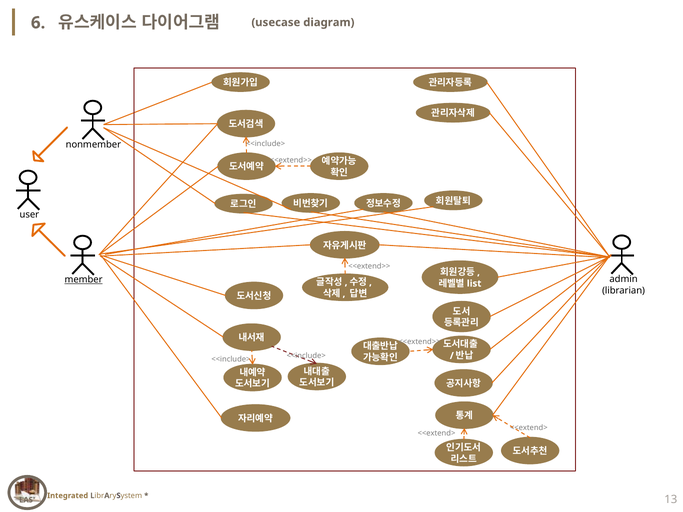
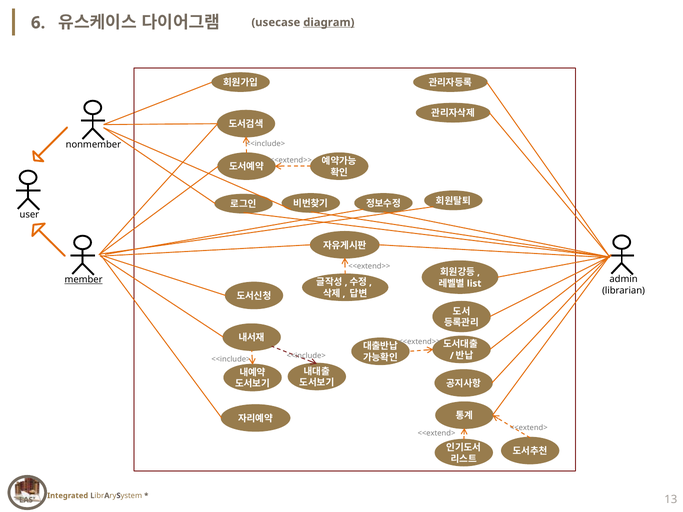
diagram underline: none -> present (329, 22)
